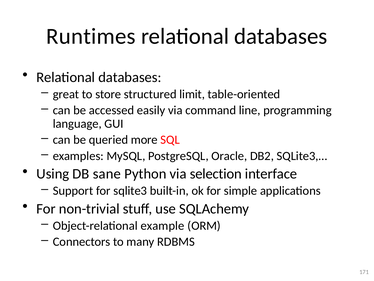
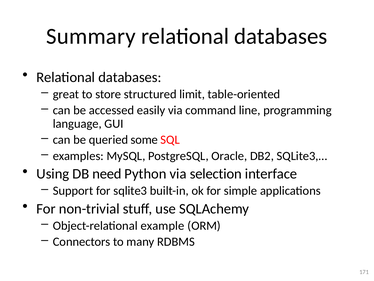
Runtimes: Runtimes -> Summary (91, 36)
more: more -> some (144, 140)
sane: sane -> need (107, 174)
